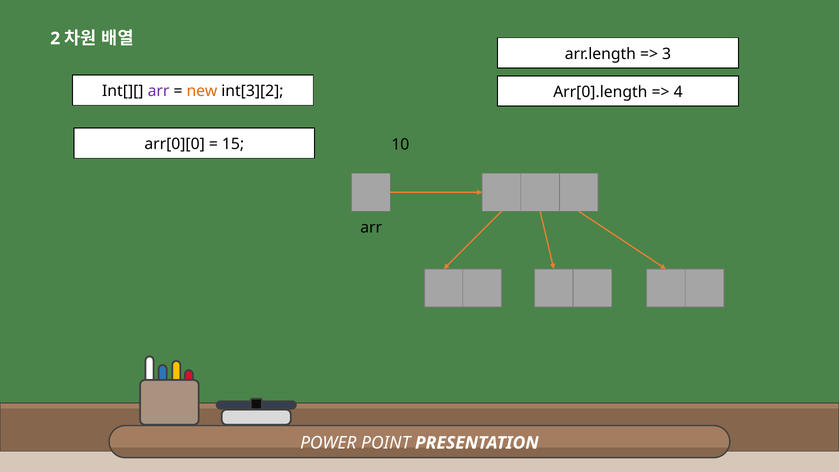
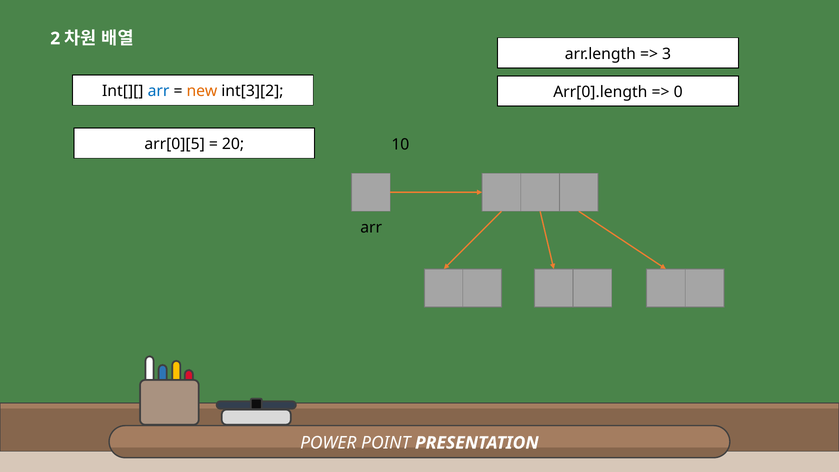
arr colour: purple -> blue (159, 91)
4: 4 -> 0 (678, 92)
arr[0][0: arr[0][0 -> arr[0][5 (175, 144)
15: 15 -> 20 (233, 144)
